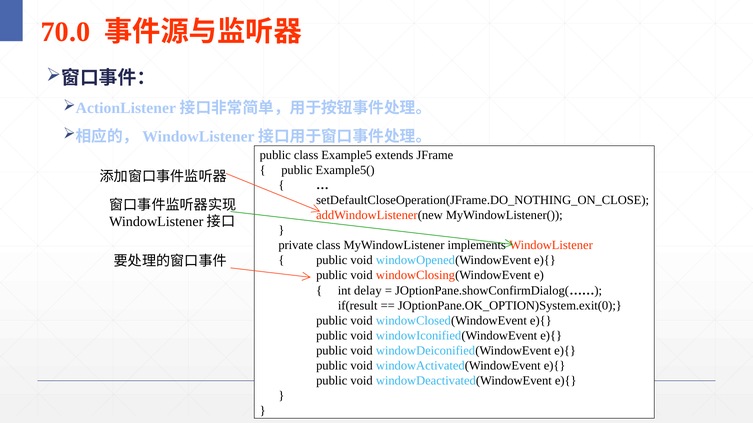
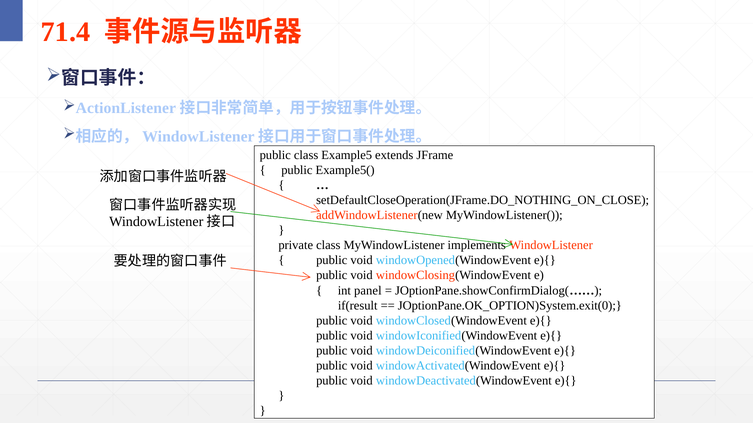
70.0: 70.0 -> 71.4 (66, 32)
delay: delay -> panel (368, 291)
